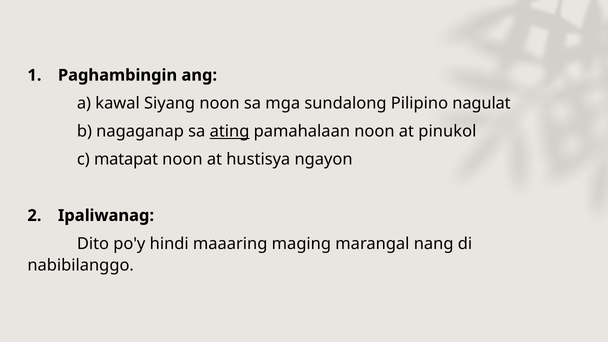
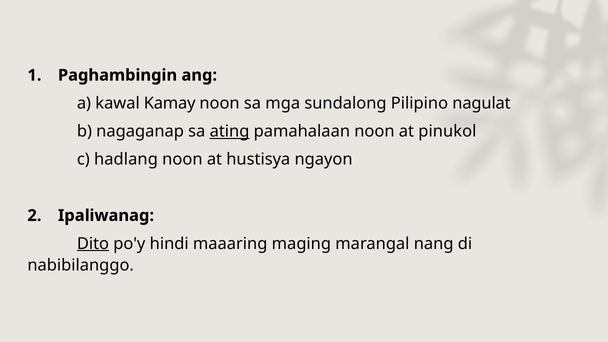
Siyang: Siyang -> Kamay (170, 103)
matapat: matapat -> hadlang (126, 159)
Dito underline: none -> present (93, 244)
